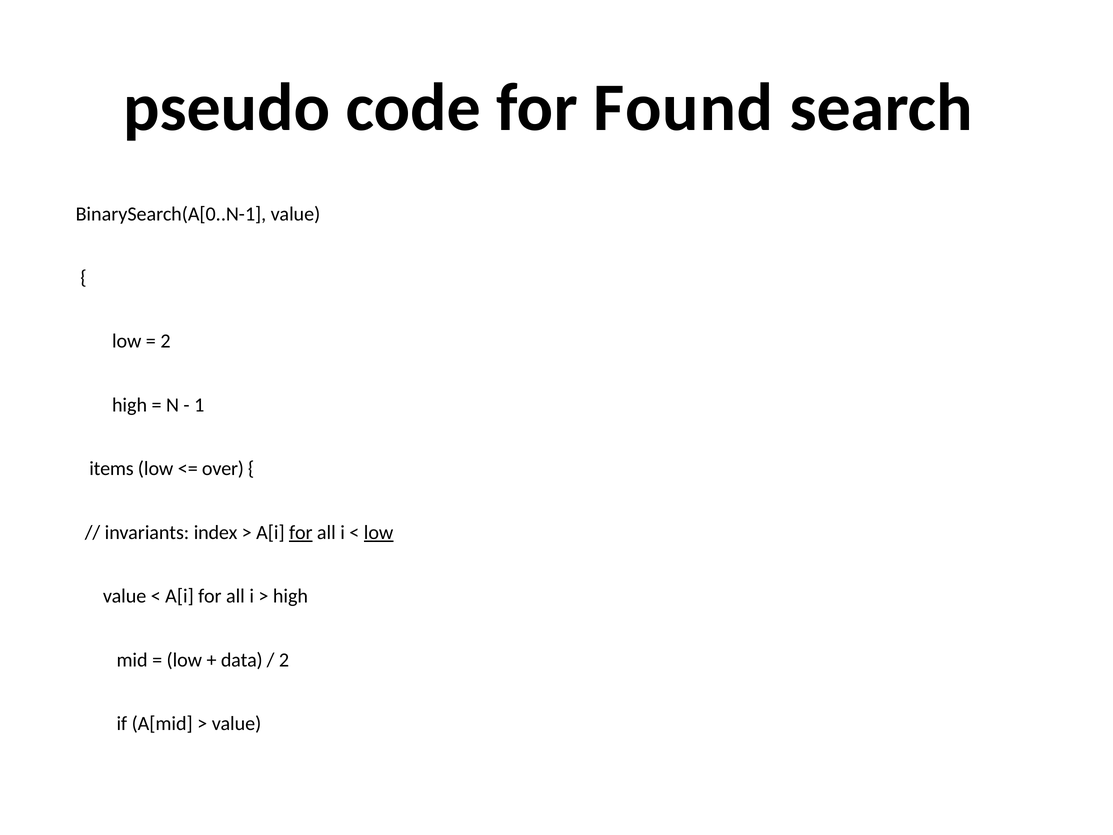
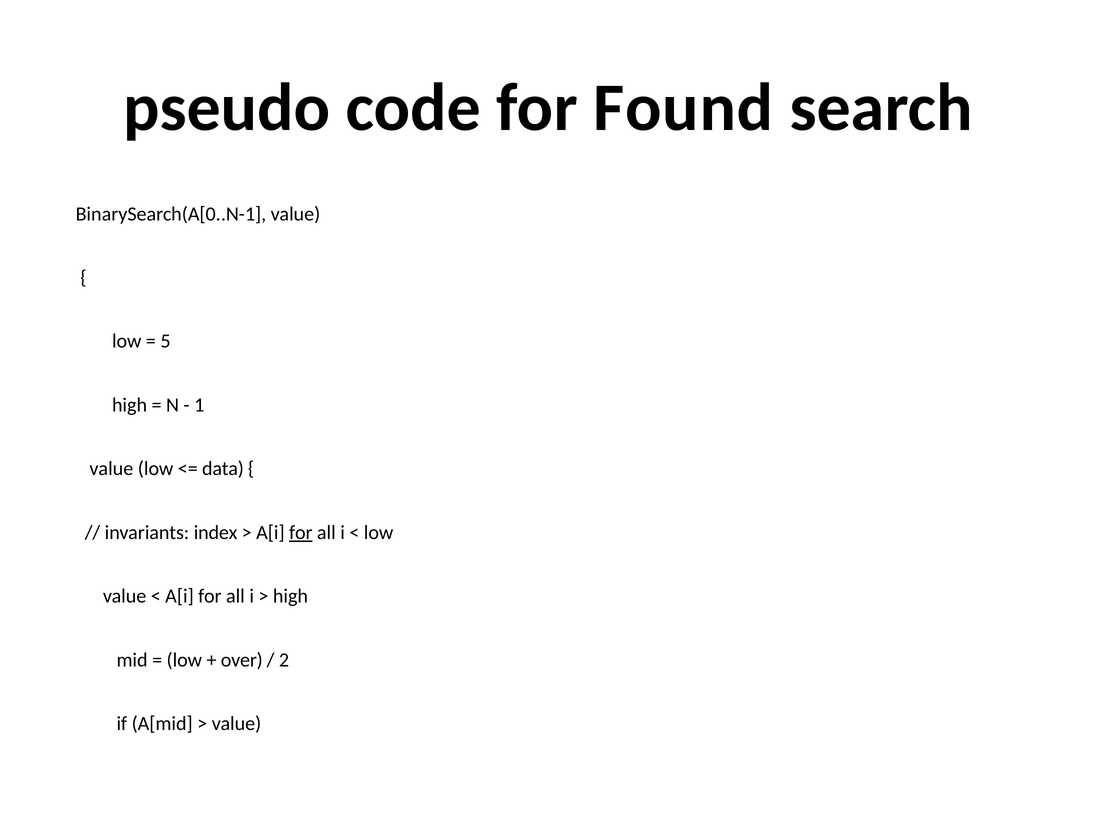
2: 2 -> 5 (166, 341)
items: items -> value (111, 469)
over: over -> data (223, 469)
low underline: present -> none (379, 532)
data: data -> over (242, 660)
